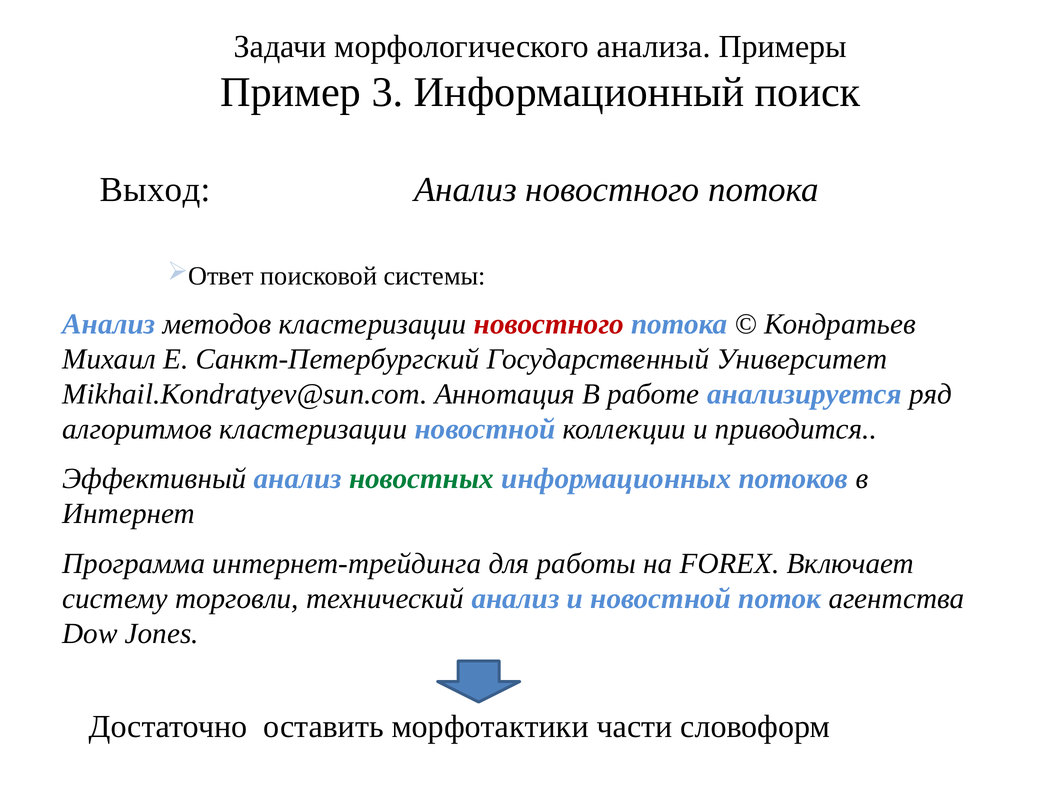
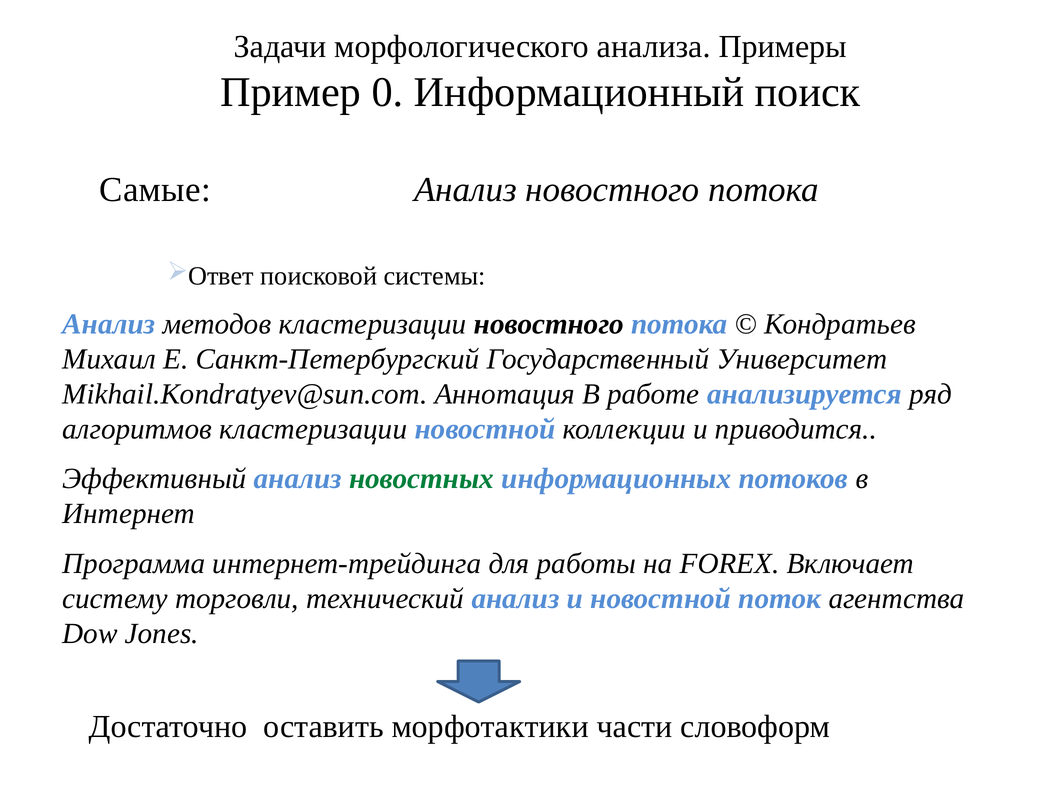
3: 3 -> 0 (387, 92)
Выход: Выход -> Самые (155, 190)
новостного colour: red -> black (549, 324)
